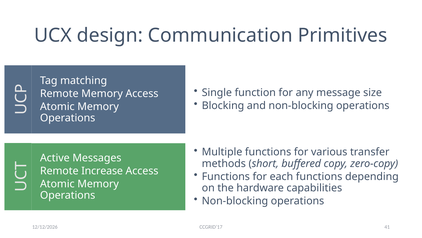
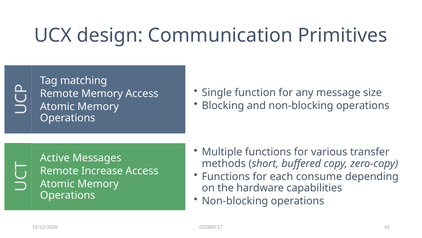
each functions: functions -> consume (319, 176)
